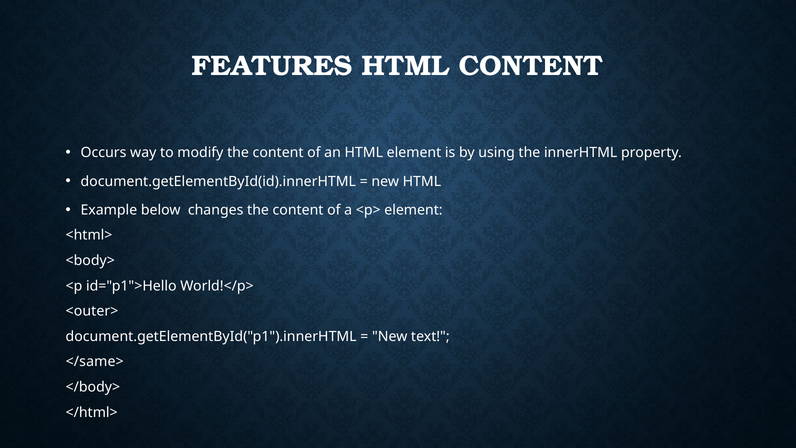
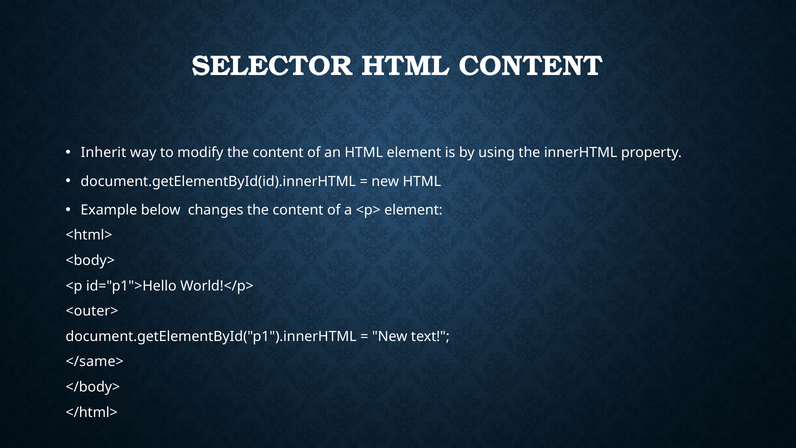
FEATURES: FEATURES -> SELECTOR (272, 66)
Occurs: Occurs -> Inherit (103, 153)
